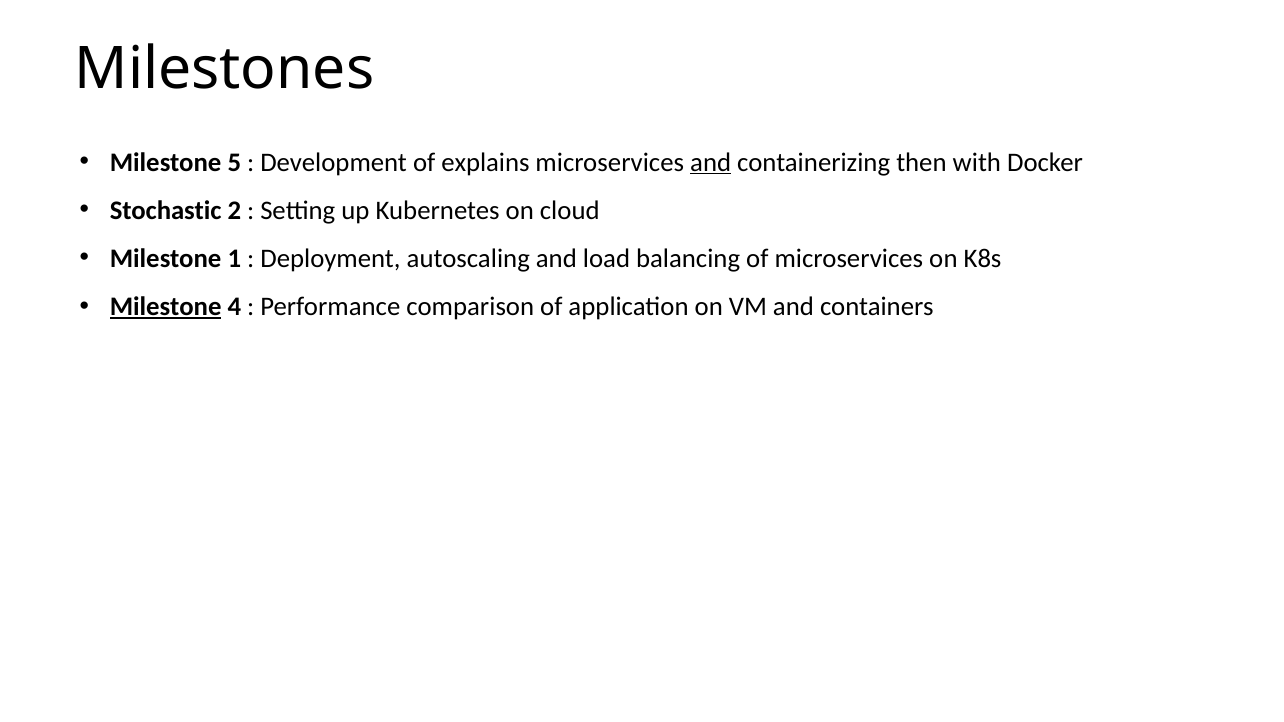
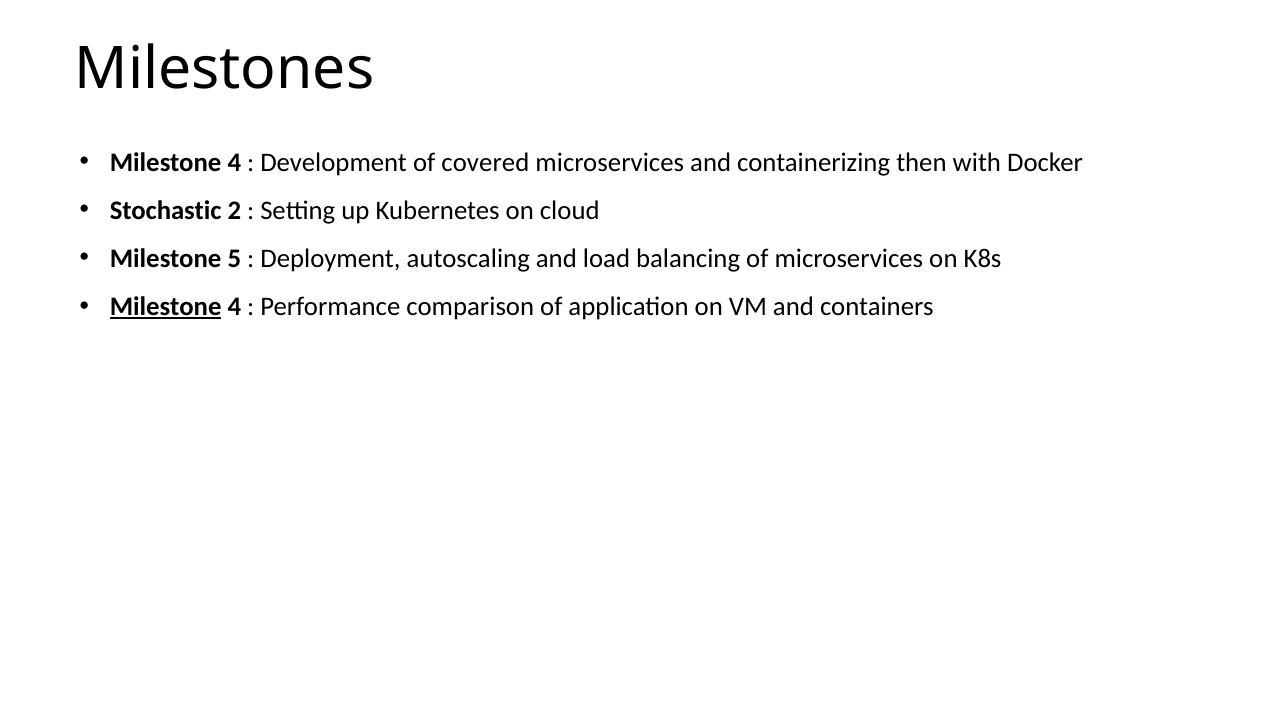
5: 5 -> 4 (234, 162)
explains: explains -> covered (485, 162)
and underline: present -> none (711, 162)
1: 1 -> 5 (234, 259)
